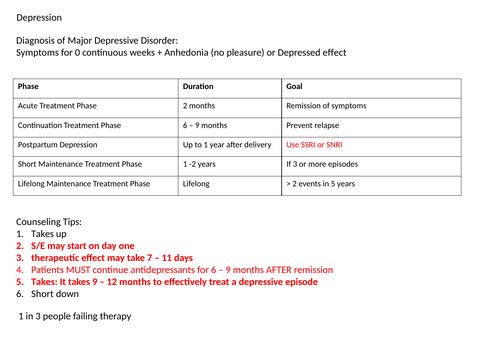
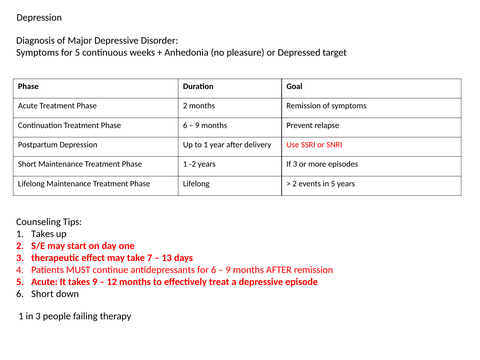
for 0: 0 -> 5 (77, 53)
Depressed effect: effect -> target (335, 53)
11: 11 -> 13 (167, 258)
5 Takes: Takes -> Acute (44, 282)
